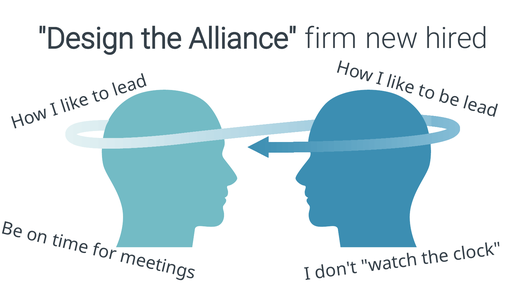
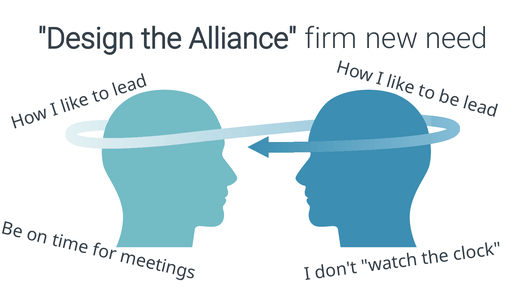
hired: hired -> need (456, 39)
